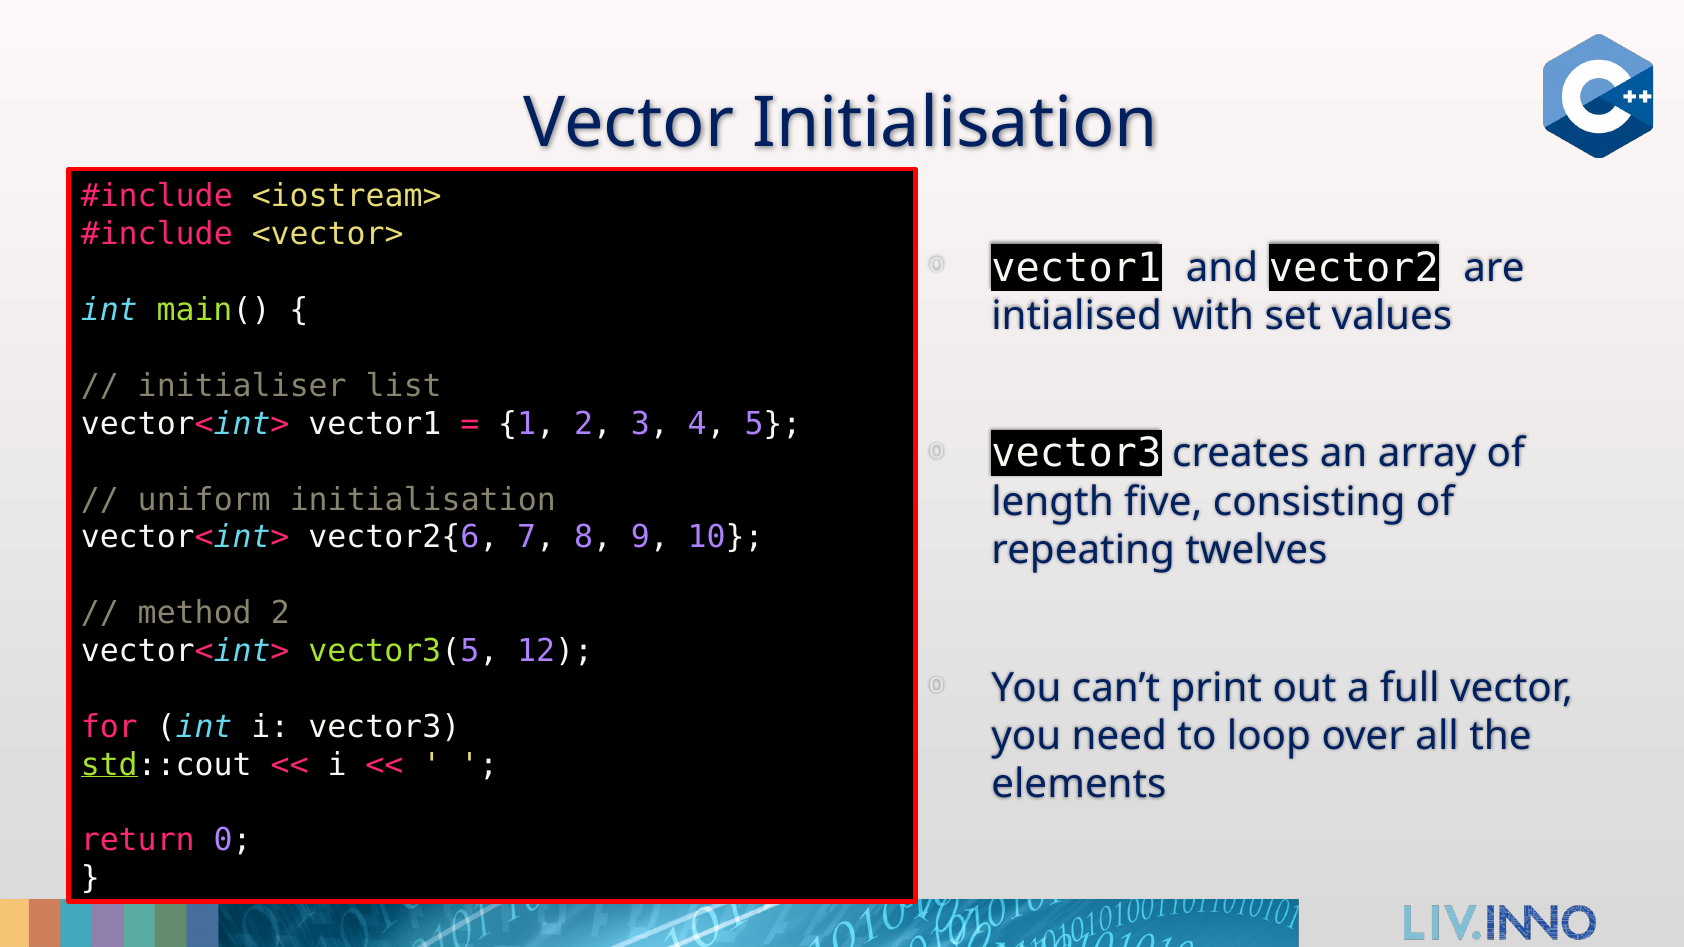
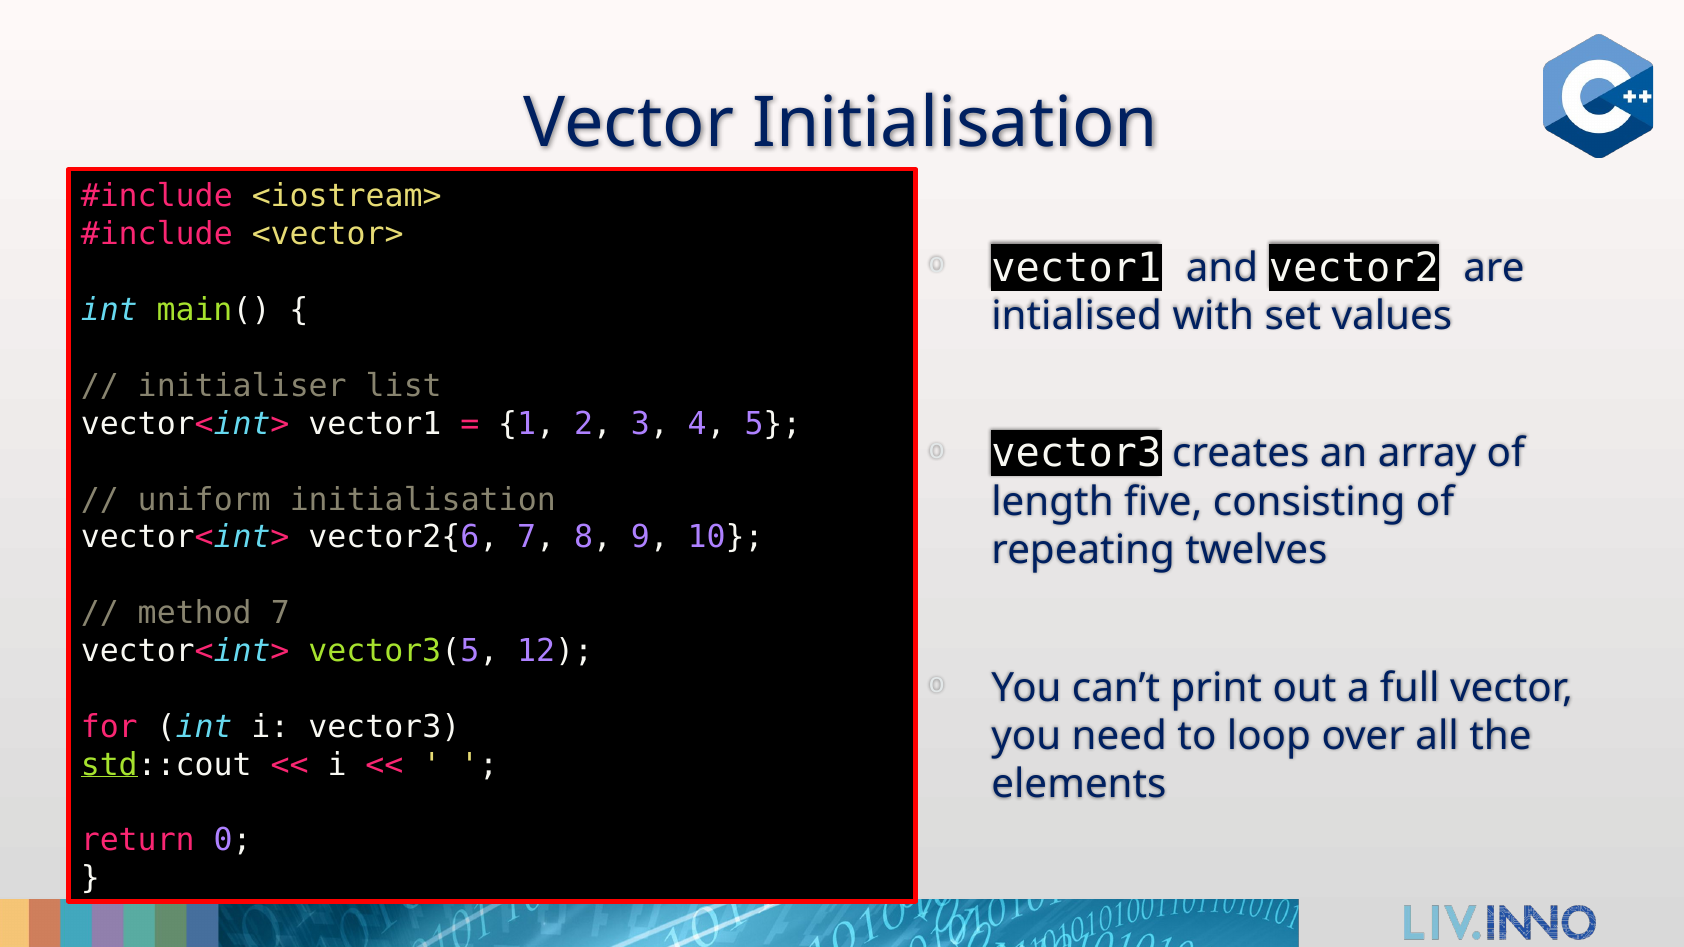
method 2: 2 -> 7 (280, 613)
